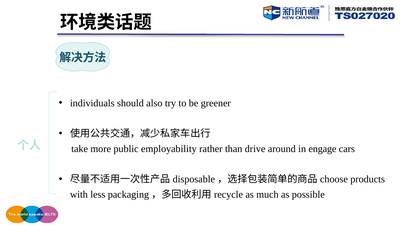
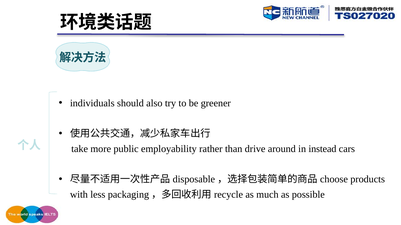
engage: engage -> instead (322, 149)
